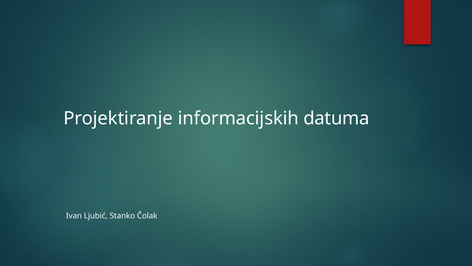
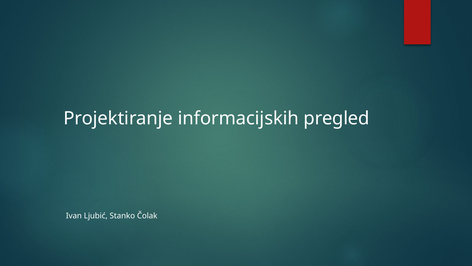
datuma: datuma -> pregled (336, 118)
